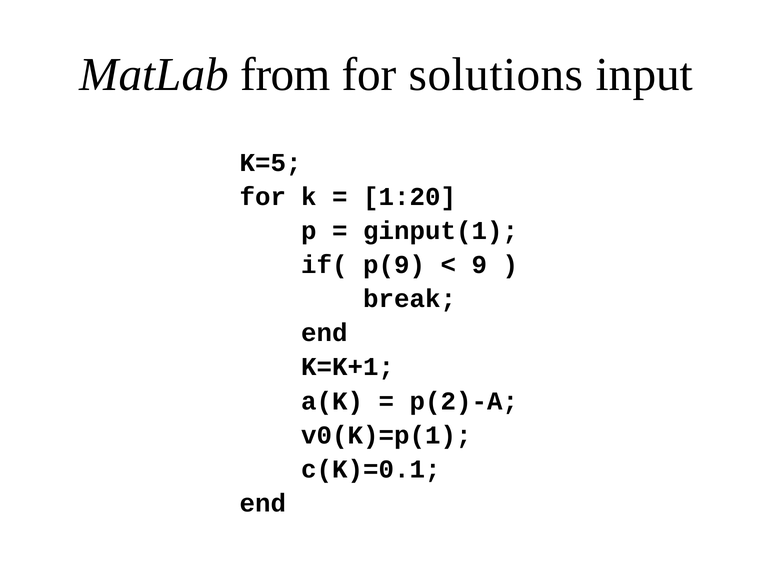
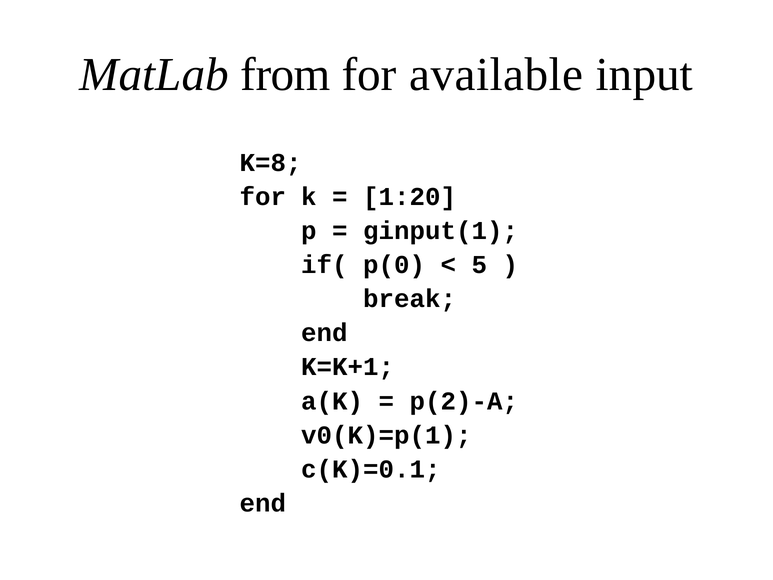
solutions: solutions -> available (496, 75)
K=5: K=5 -> K=8 (271, 163)
p(9: p(9 -> p(0 (394, 265)
9: 9 -> 5 (479, 265)
